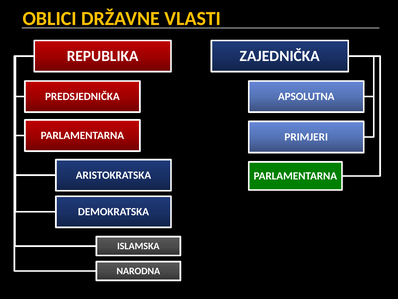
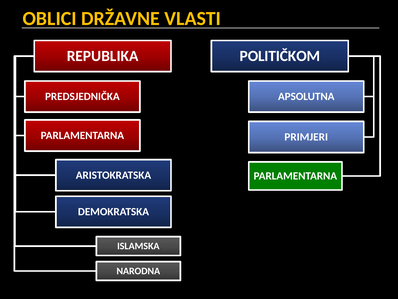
ZAJEDNIČKA: ZAJEDNIČKA -> POLITIČKOM (280, 56)
